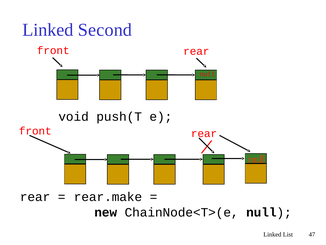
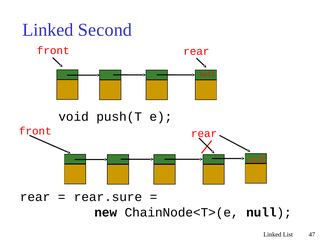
rear.make: rear.make -> rear.sure (108, 197)
